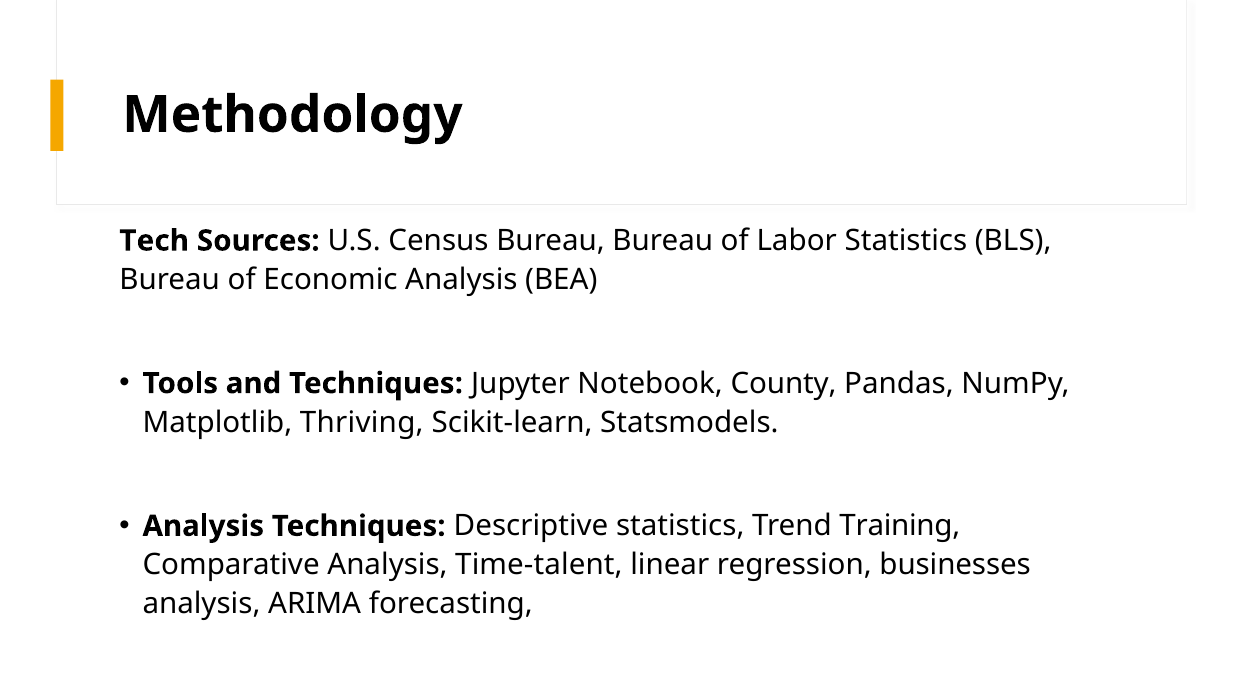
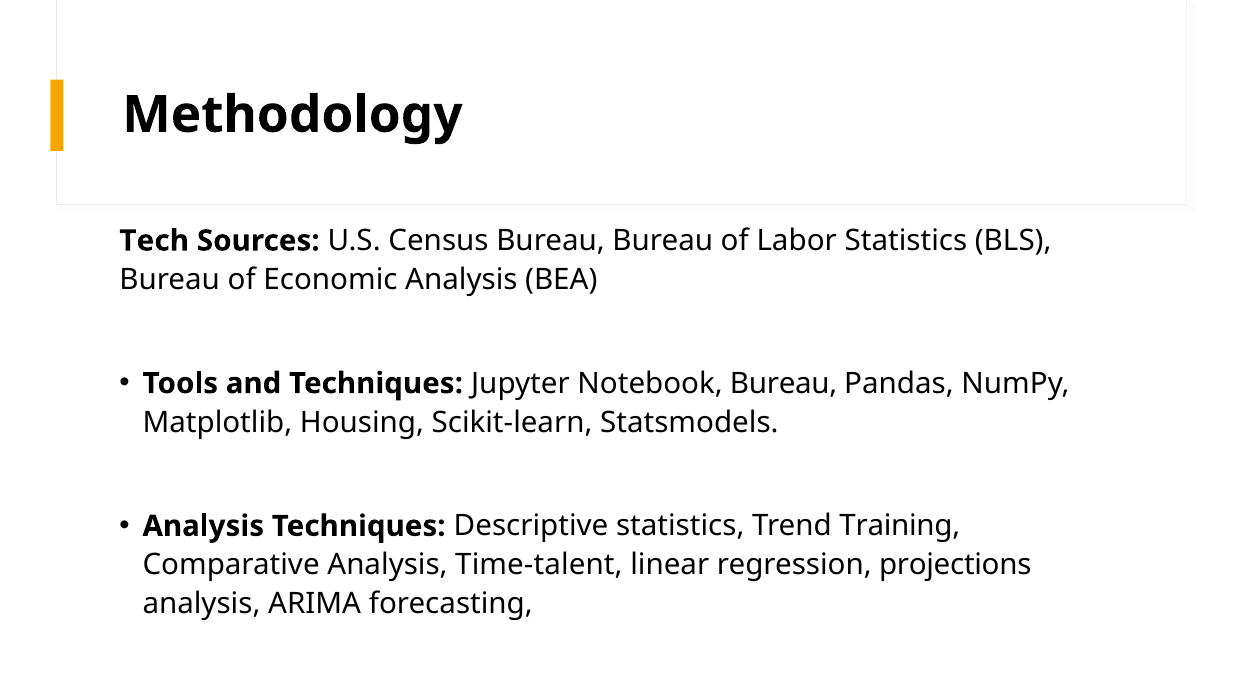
Notebook County: County -> Bureau (784, 384)
Thriving: Thriving -> Housing (362, 422)
businesses: businesses -> projections (955, 565)
